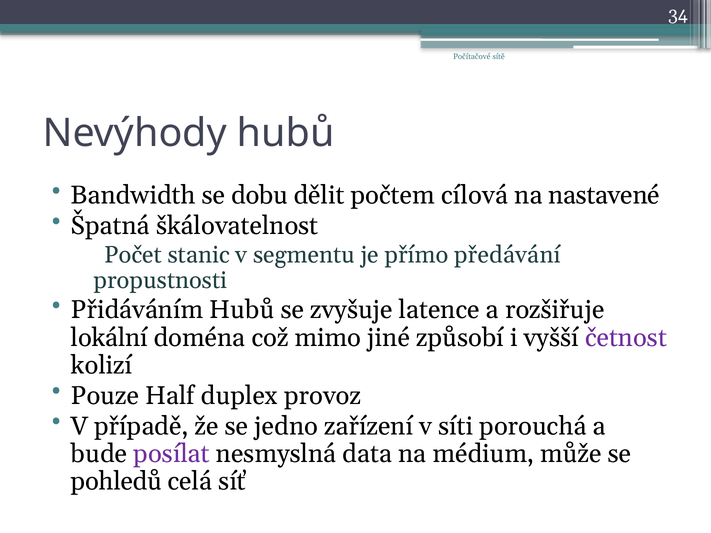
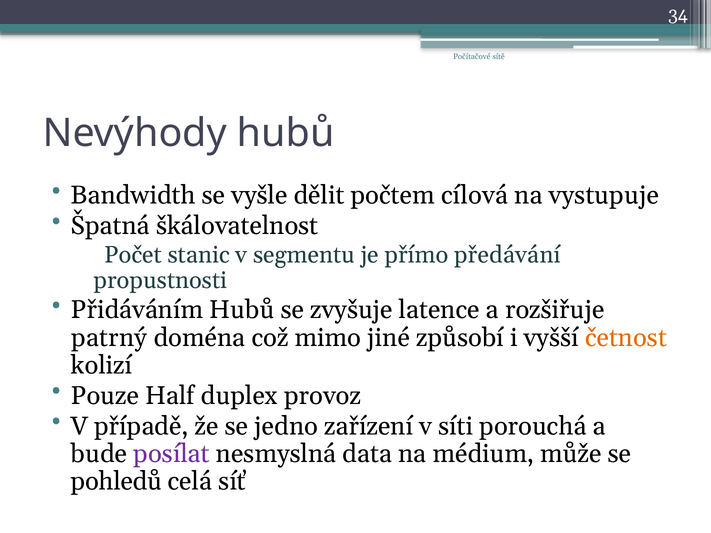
dobu: dobu -> vyšle (259, 196)
nastavené: nastavené -> vystupuje (604, 196)
lokální: lokální -> patrný (109, 338)
četnost colour: purple -> orange (626, 338)
